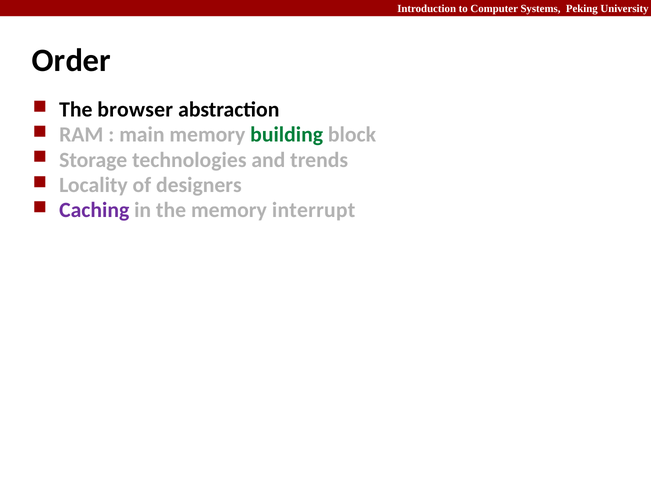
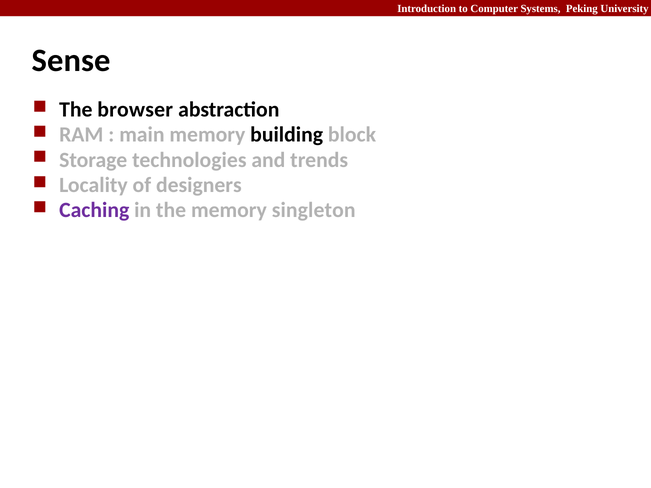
Order: Order -> Sense (71, 60)
building colour: green -> black (287, 135)
interrupt: interrupt -> singleton (314, 210)
